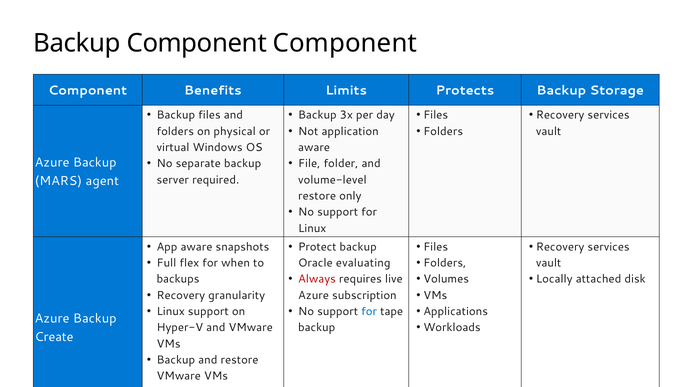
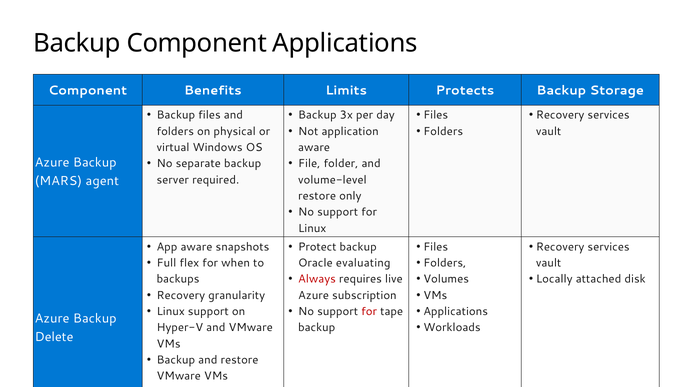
Backup Component Component: Component -> Applications (345, 43)
for colour: blue -> red (369, 311)
Create: Create -> Delete (54, 337)
